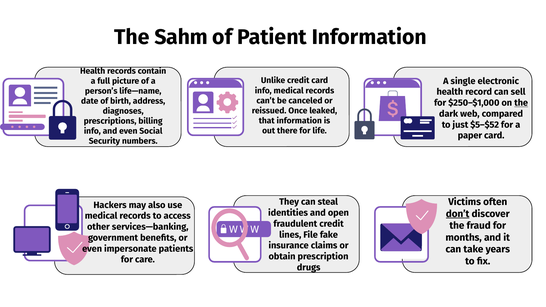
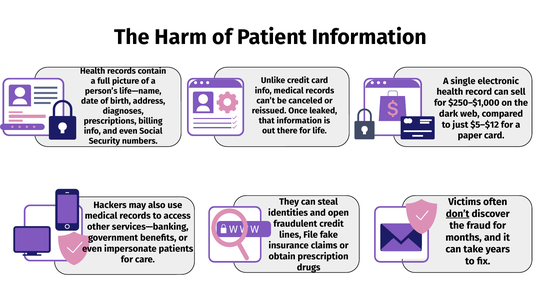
Sahm: Sahm -> Harm (181, 37)
the underline: present -> none (521, 103)
$5–$52: $5–$52 -> $5–$12 (485, 125)
